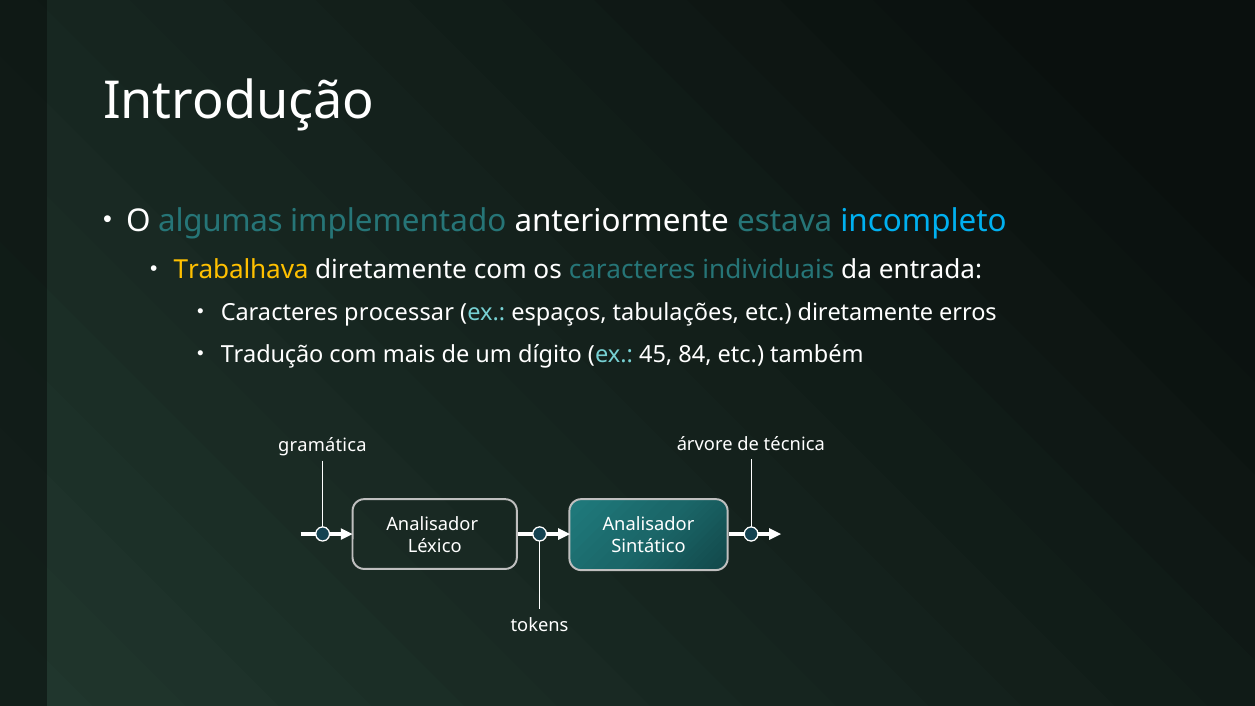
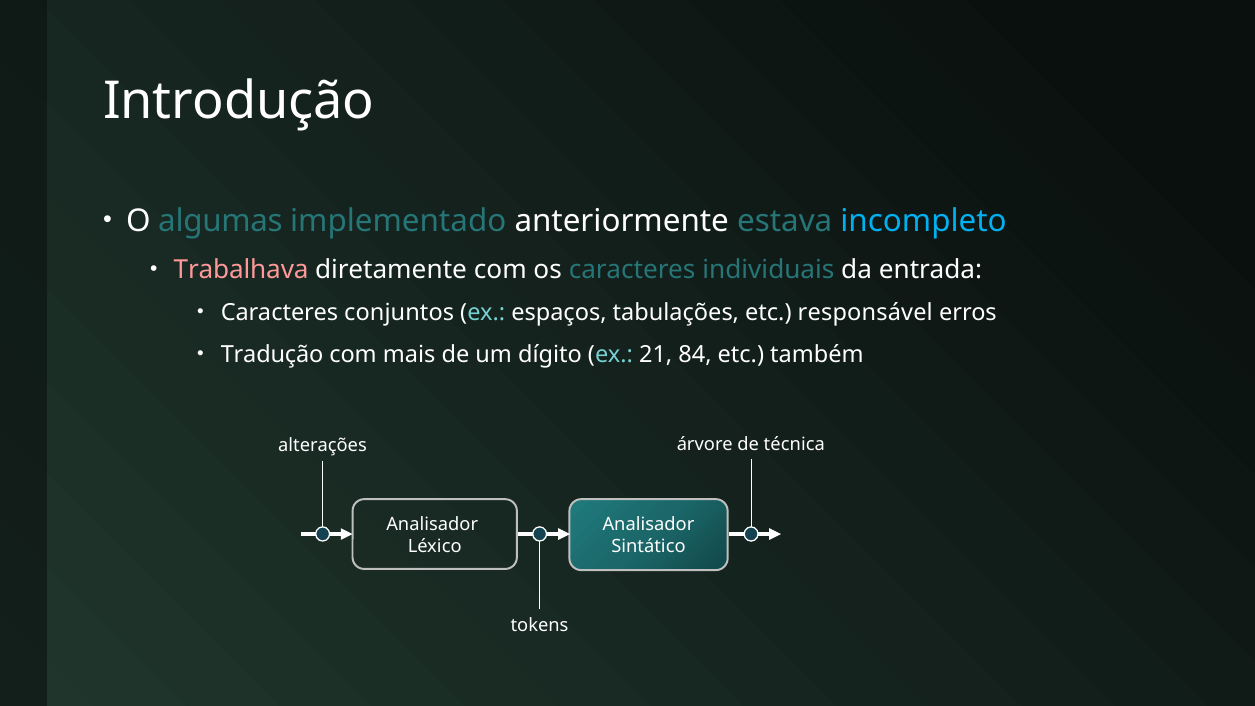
Trabalhava colour: yellow -> pink (241, 270)
processar: processar -> conjuntos (399, 313)
etc diretamente: diretamente -> responsável (865, 313)
45: 45 -> 21 (656, 355)
gramática: gramática -> alterações (323, 446)
